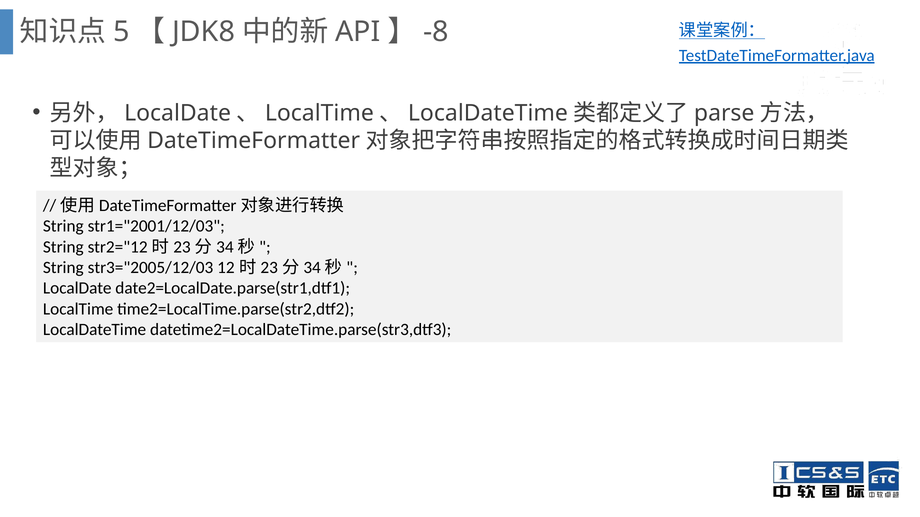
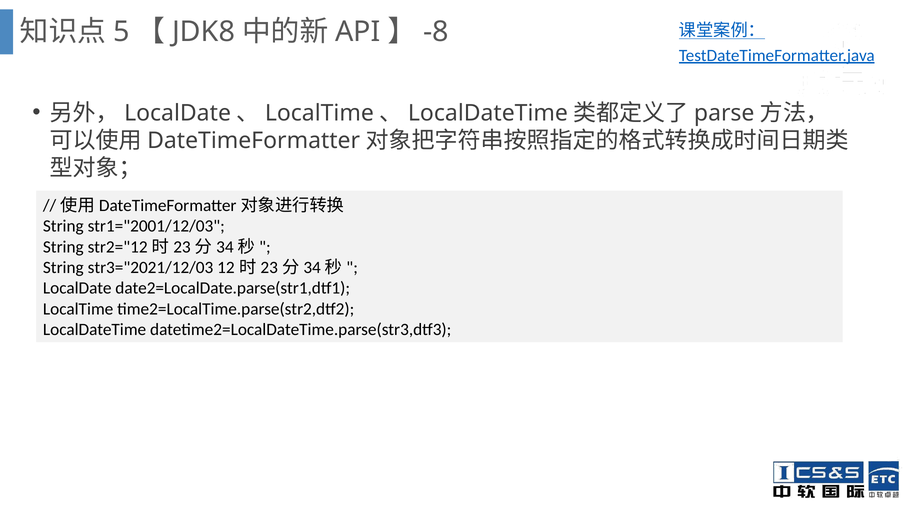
str3="2005/12/03: str3="2005/12/03 -> str3="2021/12/03 (150, 268)
